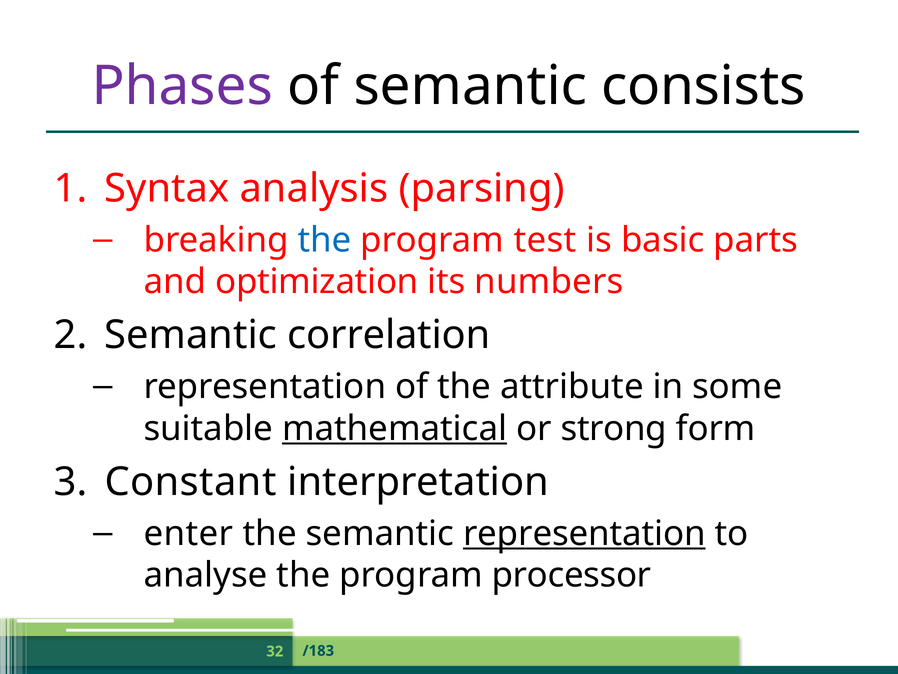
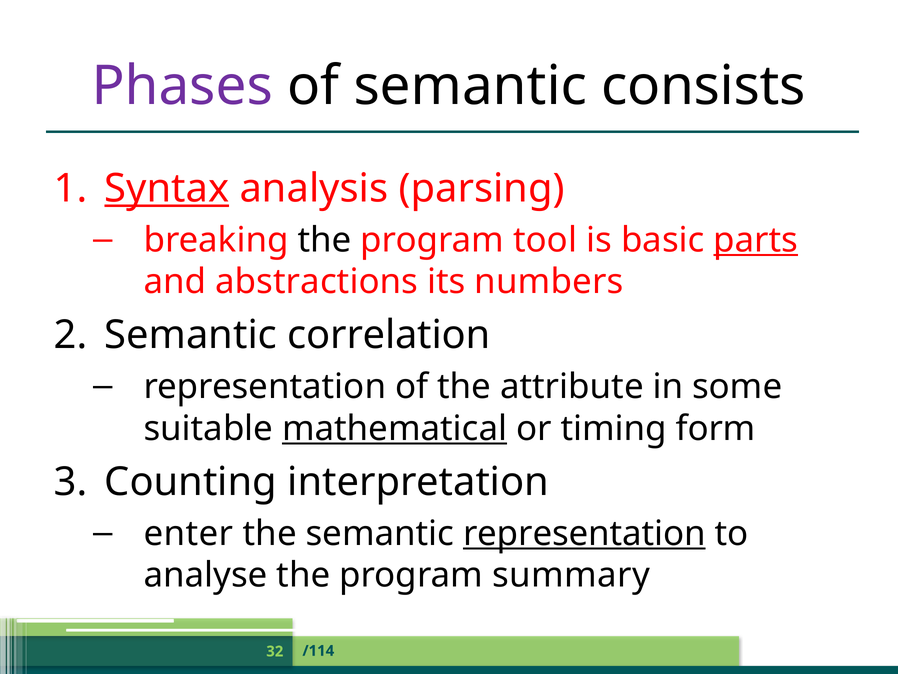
Syntax underline: none -> present (167, 188)
the colour: blue -> black (325, 240)
test: test -> tool (545, 240)
parts underline: none -> present (756, 240)
optimization: optimization -> abstractions (317, 282)
strong: strong -> timing (614, 428)
Constant: Constant -> Counting (191, 482)
processor: processor -> summary (571, 575)
/183: /183 -> /114 (318, 650)
